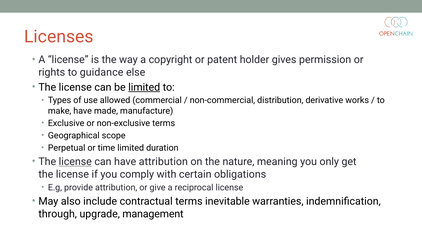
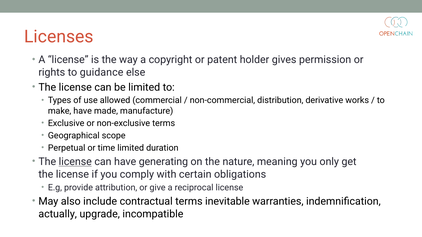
limited underline: present -> none (144, 87)
have attribution: attribution -> generating (163, 162)
through: through -> actually (58, 214)
management: management -> incompatible (153, 214)
